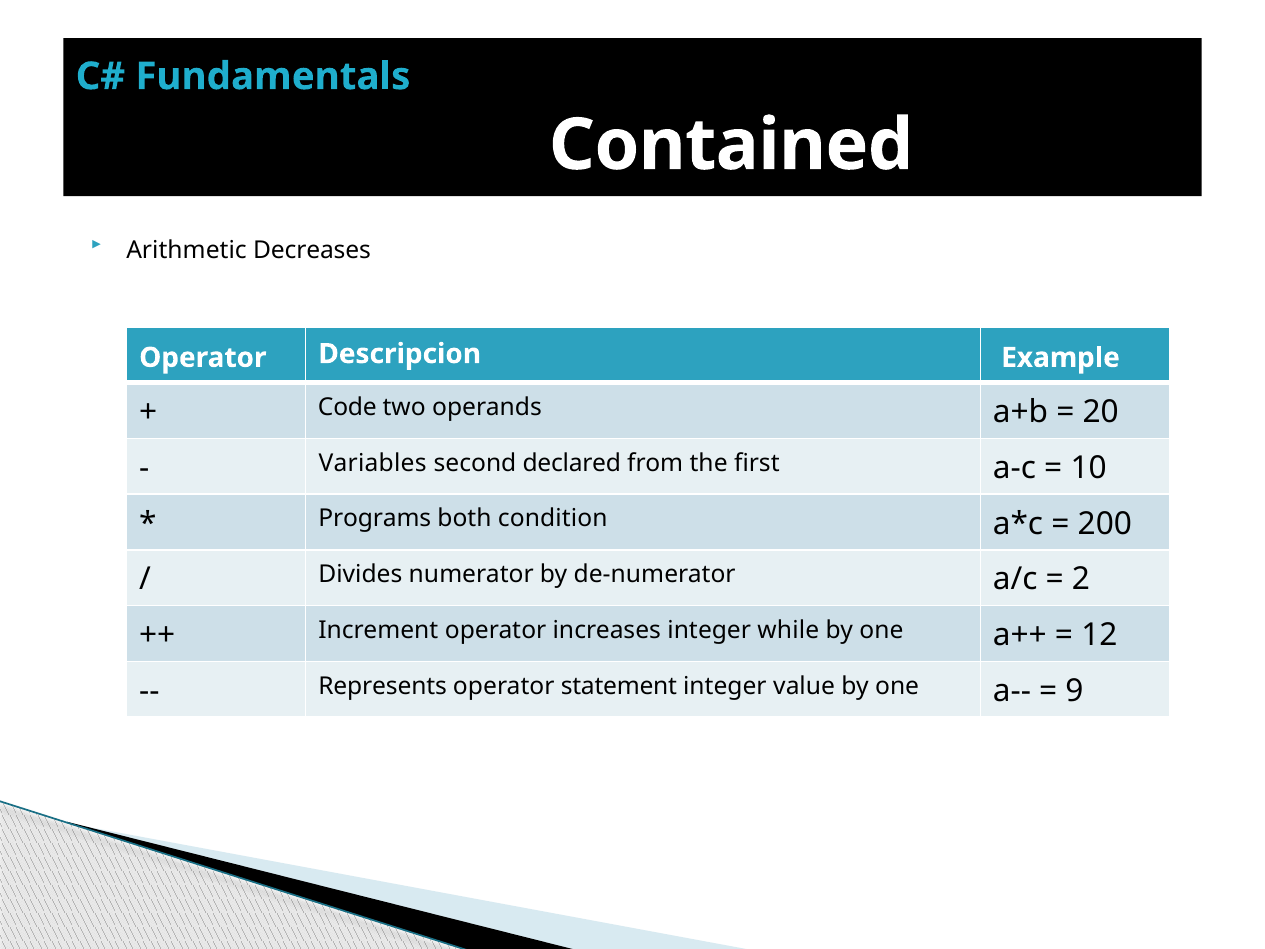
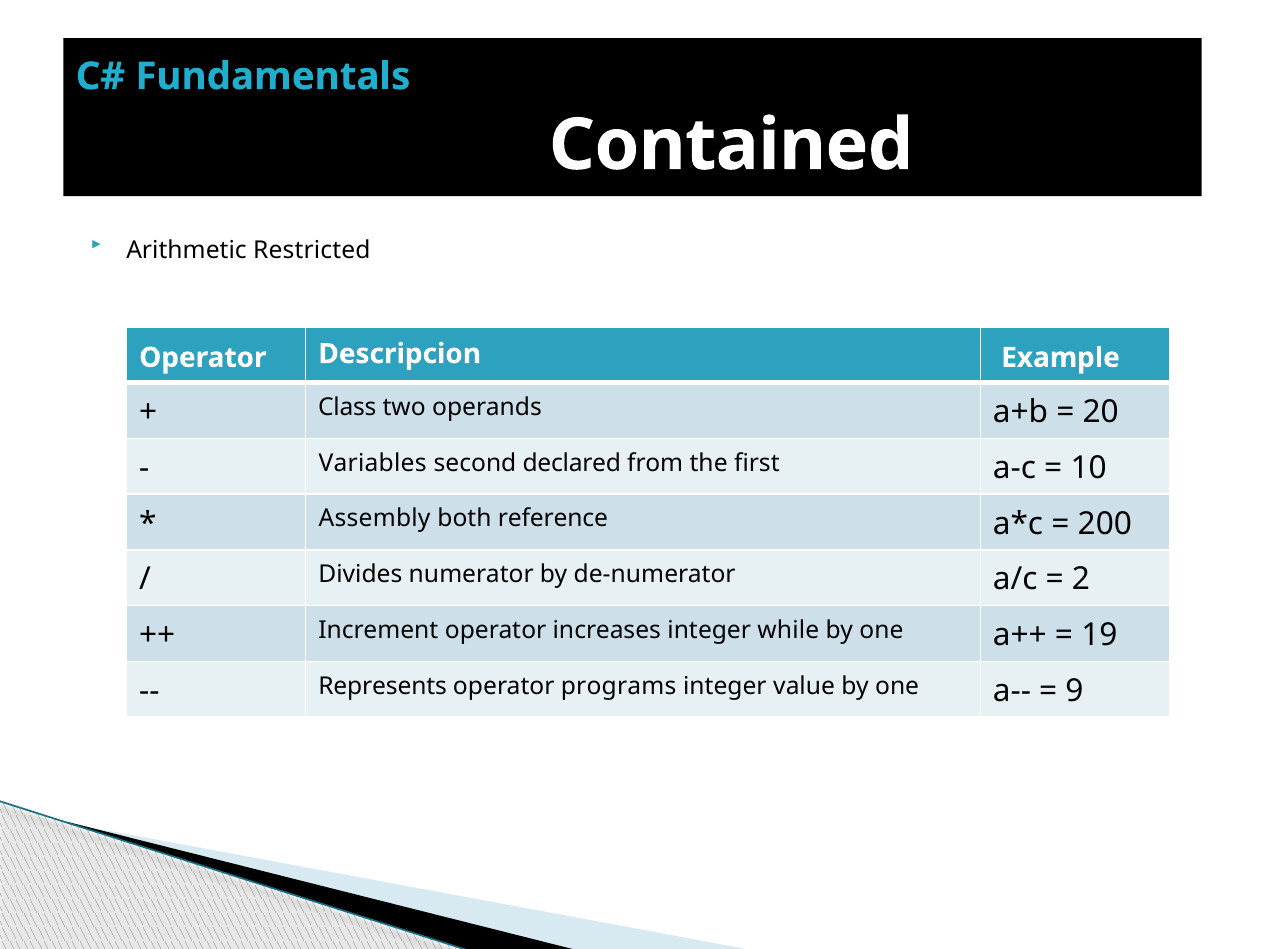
Decreases: Decreases -> Restricted (312, 251)
Code: Code -> Class (347, 407)
Programs: Programs -> Assembly (375, 519)
condition: condition -> reference (553, 519)
12: 12 -> 19 (1099, 635)
statement: statement -> programs (619, 686)
